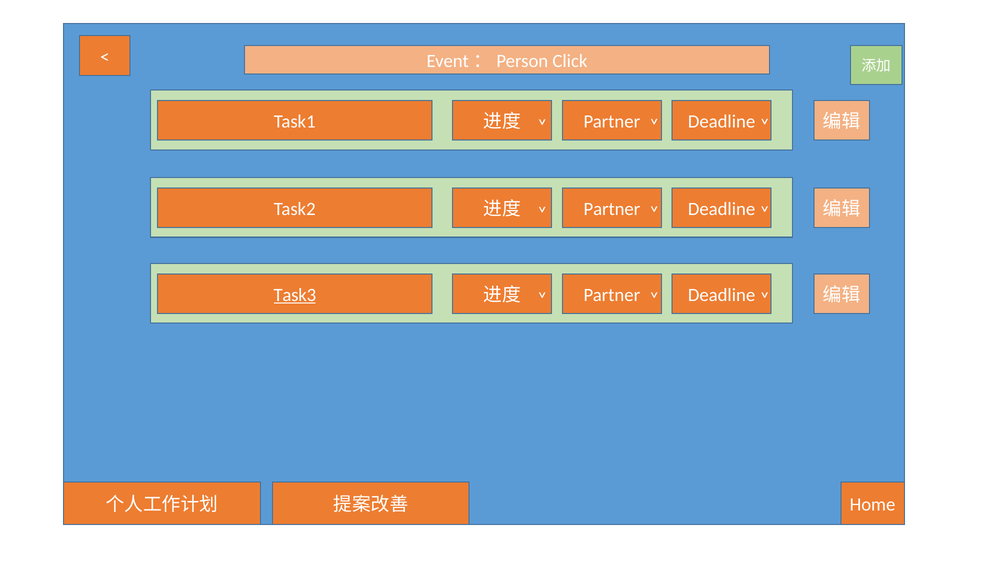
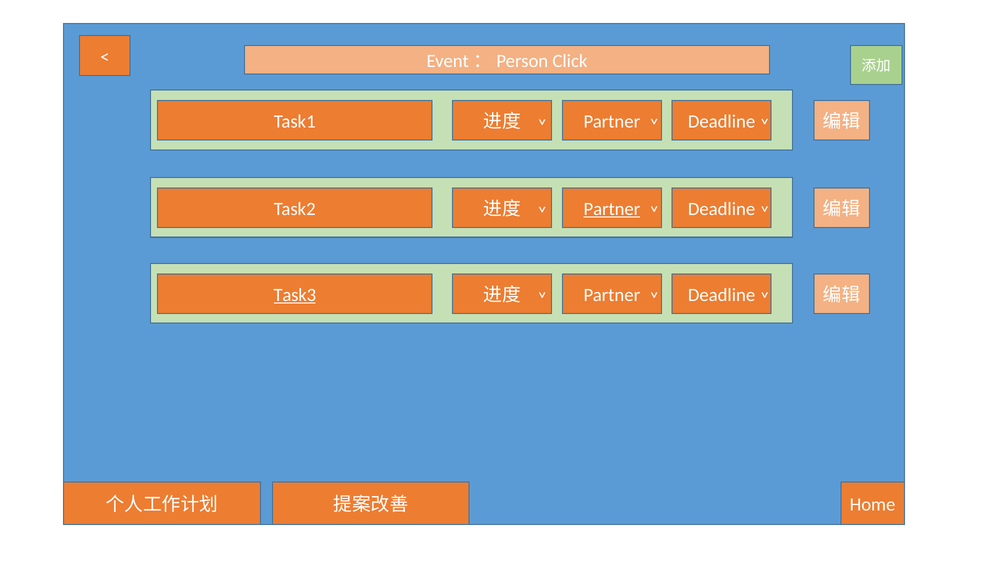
Partner underline: none -> present (612, 209)
